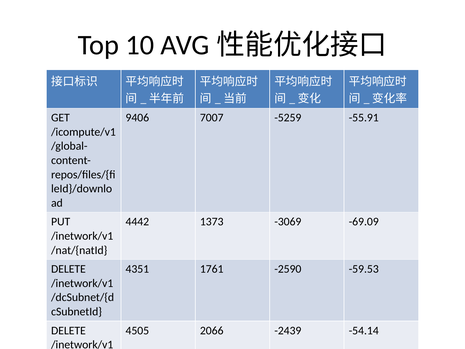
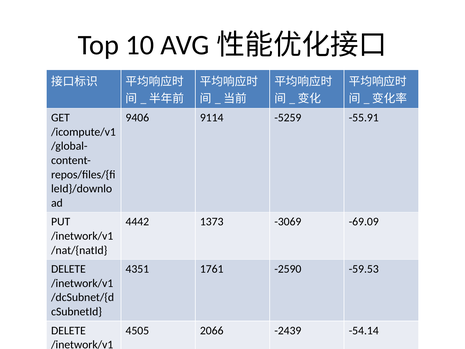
7007: 7007 -> 9114 (212, 118)
